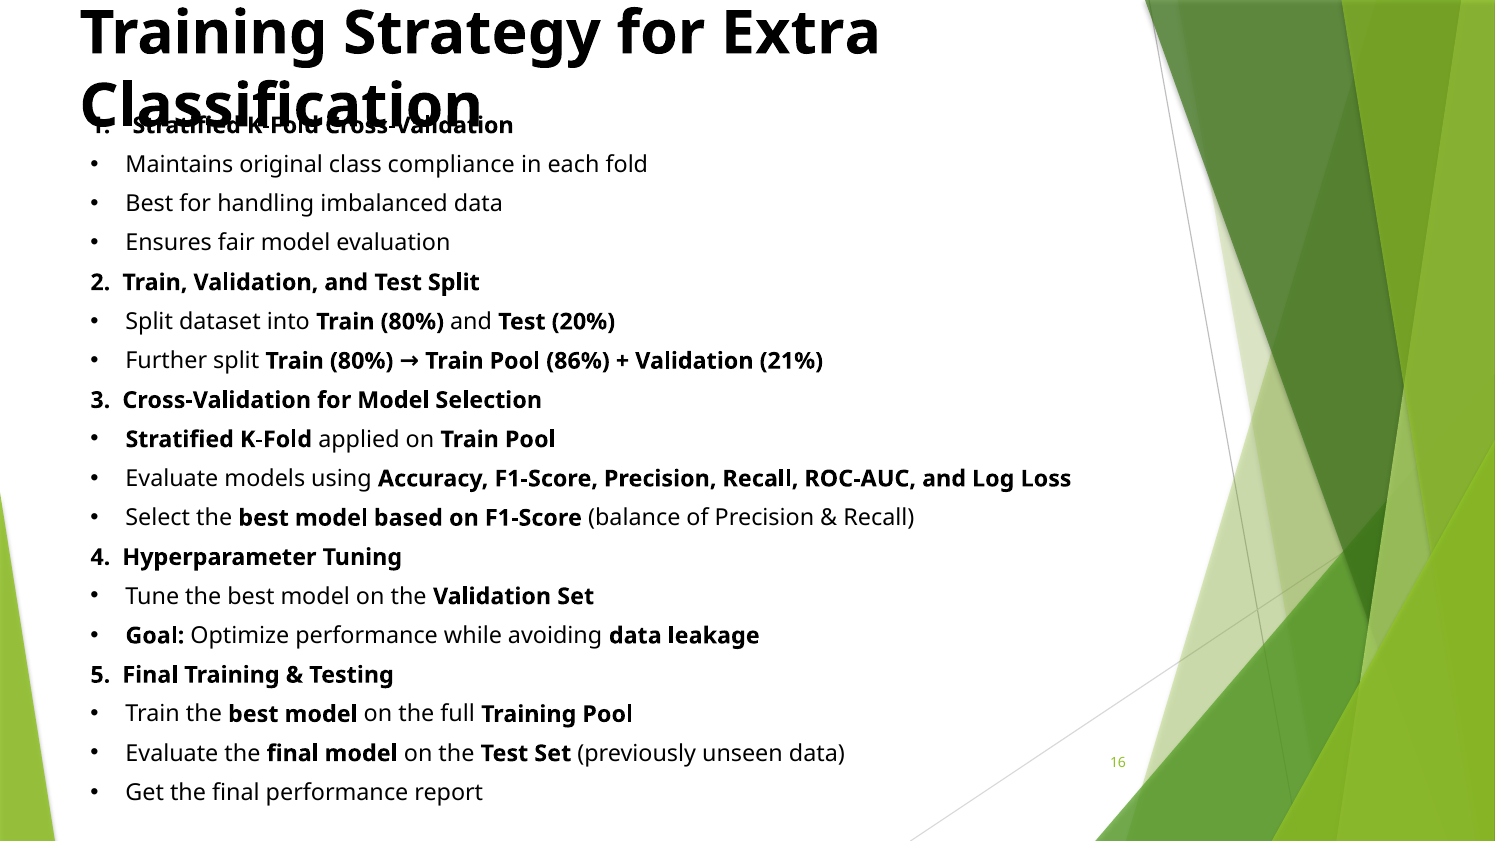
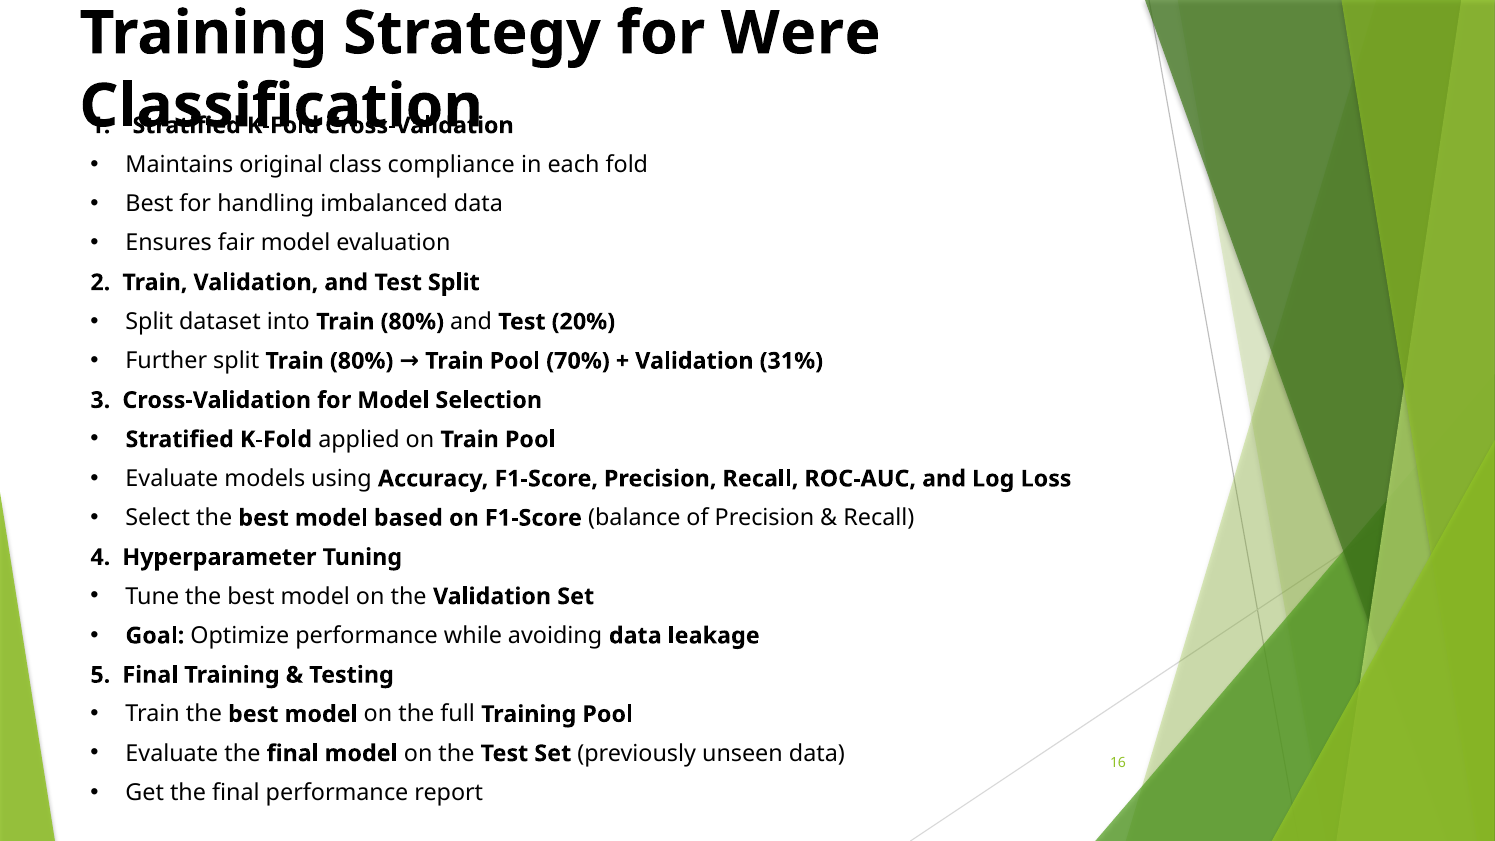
Extra: Extra -> Were (801, 33)
86%: 86% -> 70% (578, 361)
21%: 21% -> 31% (791, 361)
